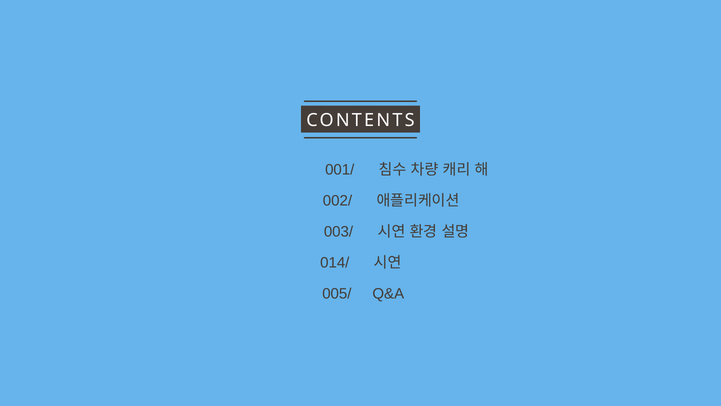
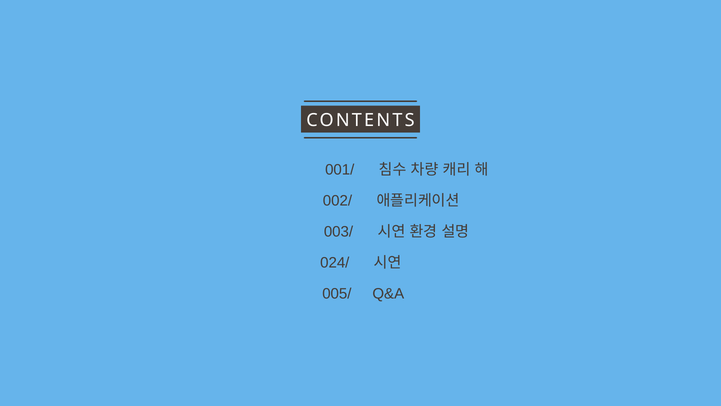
014/: 014/ -> 024/ (335, 263)
